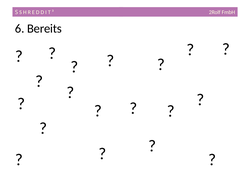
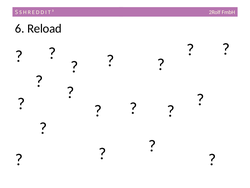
Bereits: Bereits -> Reload (44, 29)
